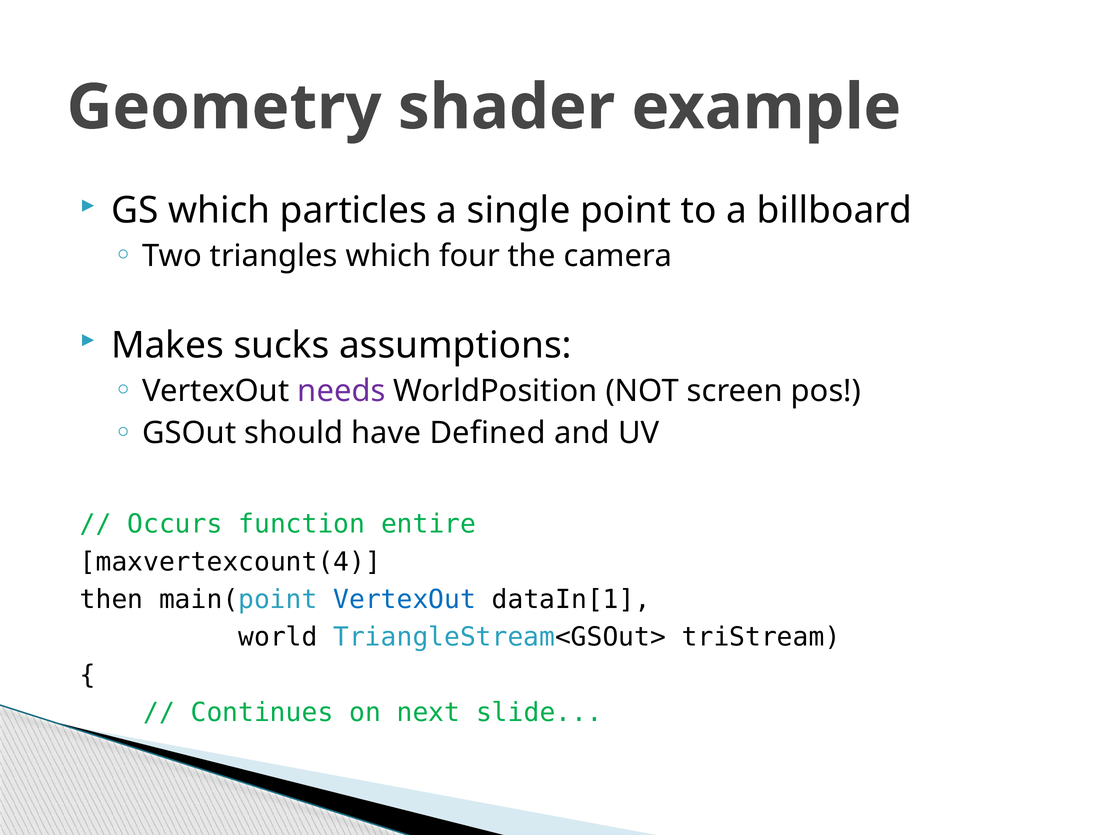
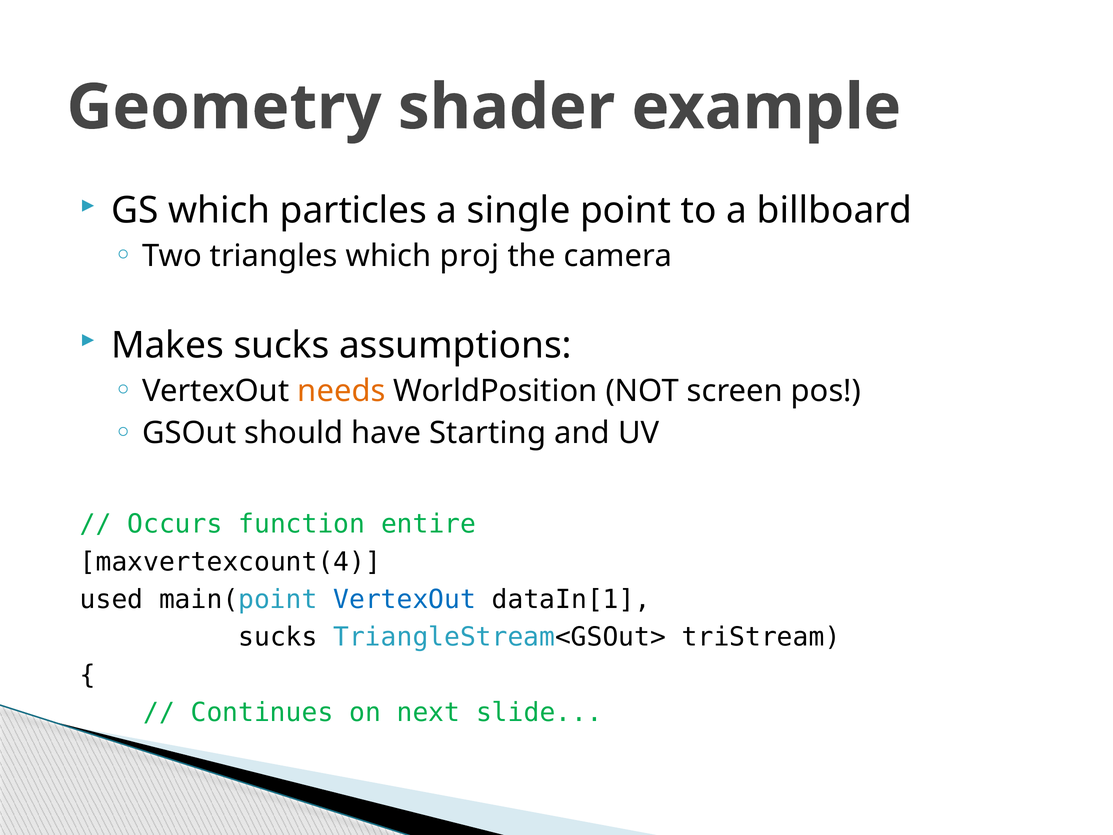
four: four -> proj (469, 256)
needs colour: purple -> orange (341, 391)
Defined: Defined -> Starting (488, 433)
then: then -> used (112, 599)
world: world -> sucks (278, 637)
